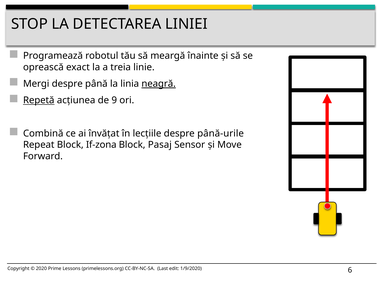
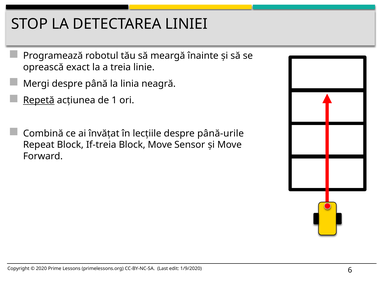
neagră underline: present -> none (159, 84)
9: 9 -> 1 (114, 101)
If-zona: If-zona -> If-treia (101, 145)
Block Pasaj: Pasaj -> Move (160, 145)
